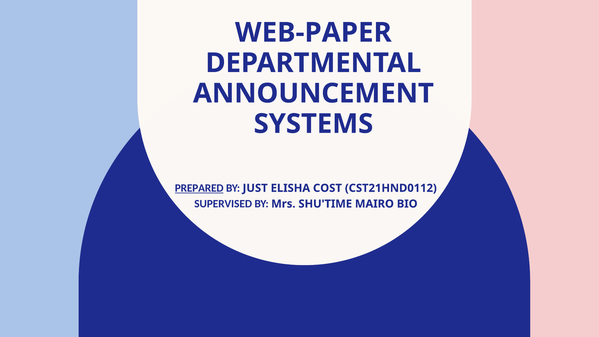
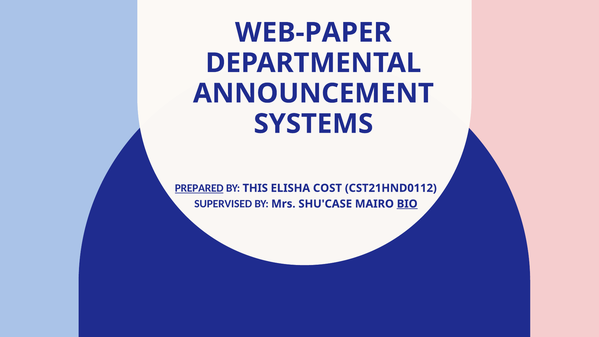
JUST: JUST -> THIS (255, 188)
SHU'TIME: SHU'TIME -> SHU'CASE (325, 204)
BIO underline: none -> present (407, 204)
